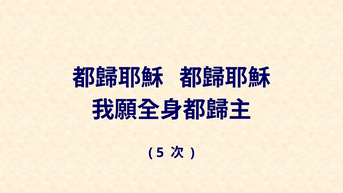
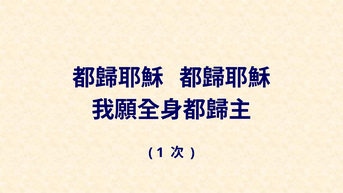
5: 5 -> 1 (160, 153)
